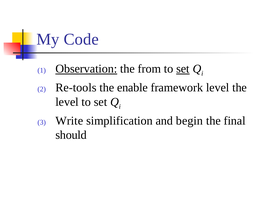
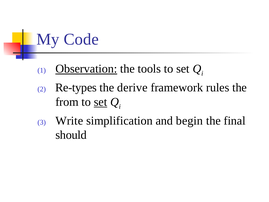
from: from -> tools (149, 69)
set underline: present -> none (183, 69)
Re-tools: Re-tools -> Re-types (76, 87)
enable: enable -> derive (132, 87)
framework level: level -> rules (218, 87)
level: level -> from (67, 102)
set underline: none -> present (101, 102)
